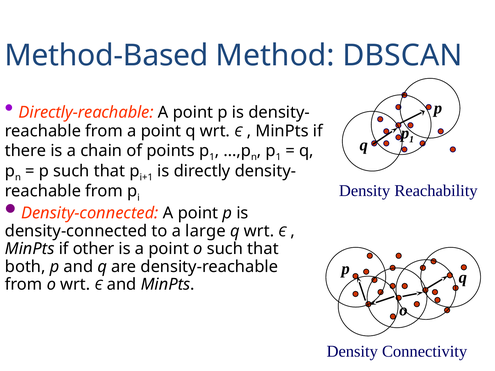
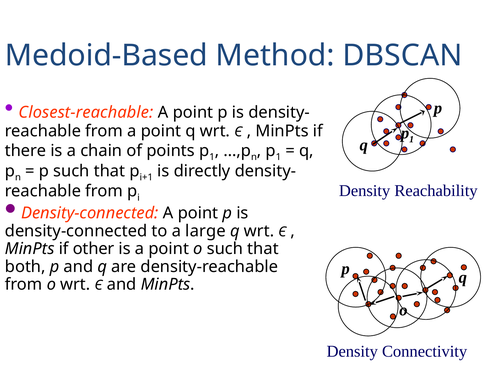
Method-Based: Method-Based -> Medoid-Based (106, 56)
Directly-reachable: Directly-reachable -> Closest-reachable (86, 113)
